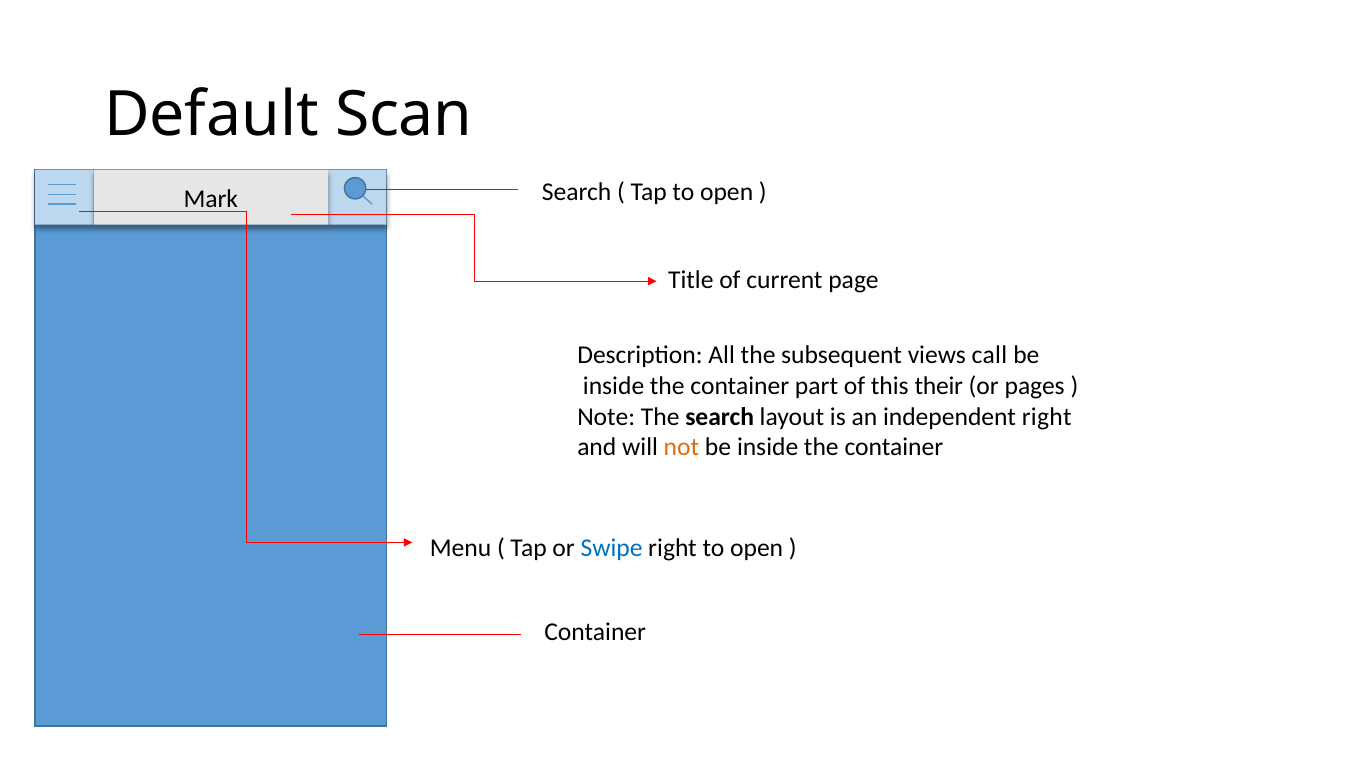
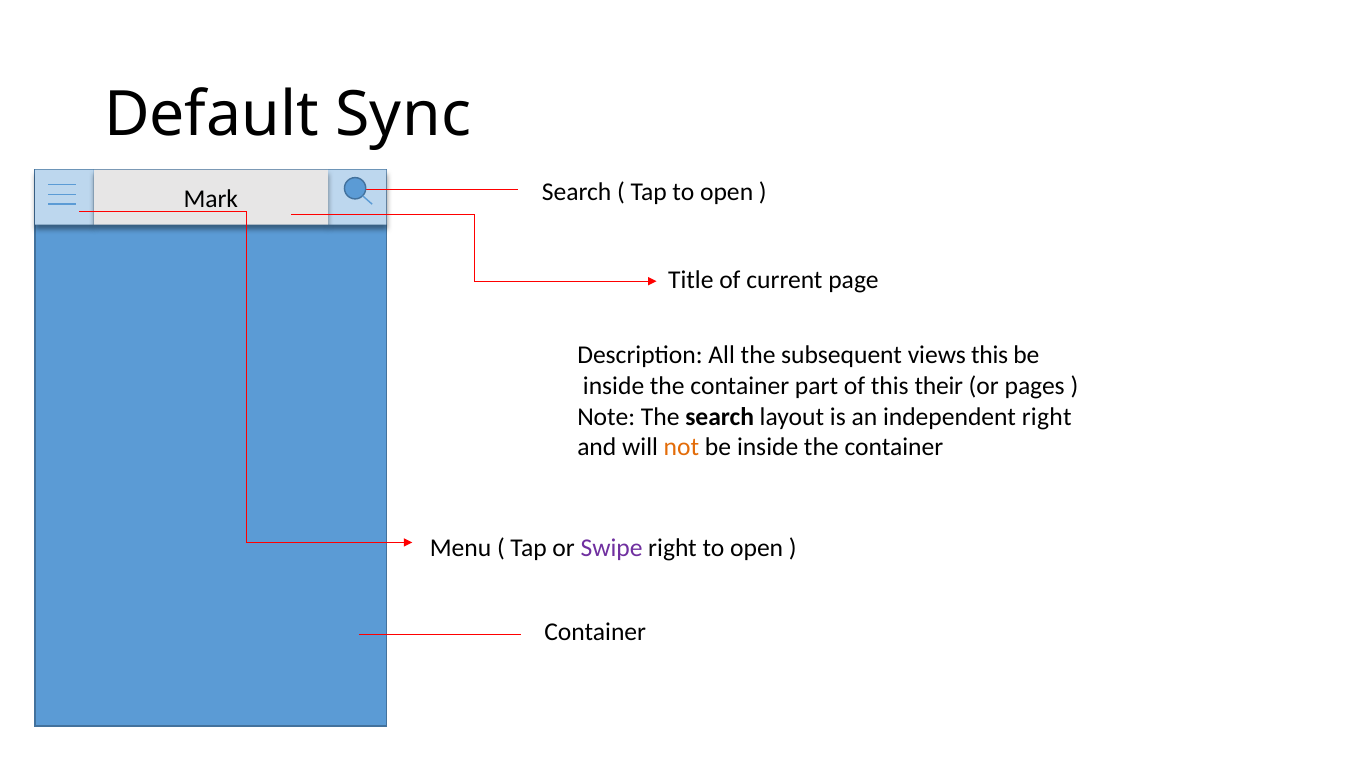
Scan: Scan -> Sync (403, 115)
views call: call -> this (990, 355)
Swipe colour: blue -> purple (612, 548)
